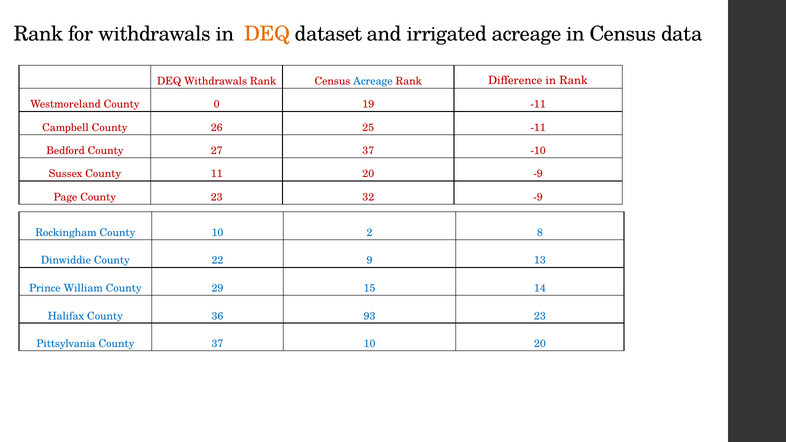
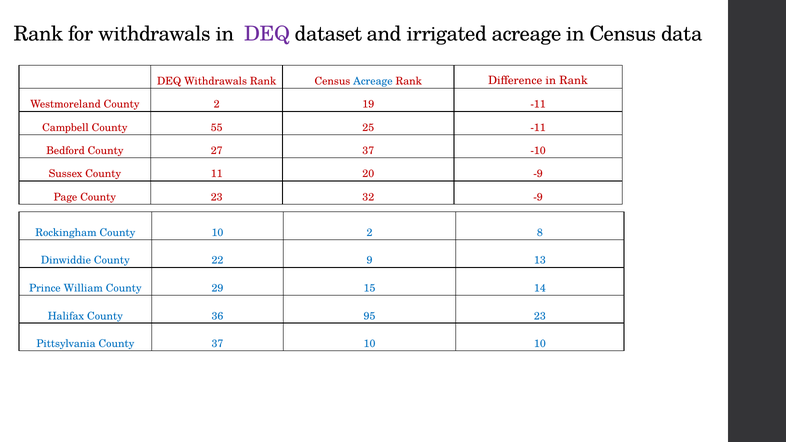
DEQ colour: orange -> purple (267, 34)
County 0: 0 -> 2 (217, 104)
26: 26 -> 55 (217, 128)
93: 93 -> 95 (370, 316)
10 20: 20 -> 10 (540, 344)
